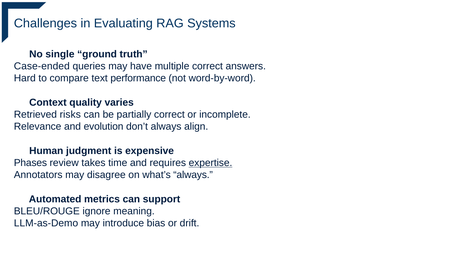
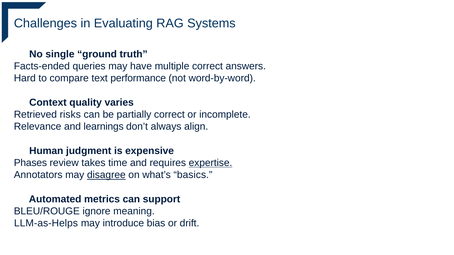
Case-ended: Case-ended -> Facts-ended (42, 66)
evolution: evolution -> learnings (104, 127)
disagree underline: none -> present (106, 175)
what’s always: always -> basics (193, 175)
LLM-as-Demo: LLM-as-Demo -> LLM-as-Helps (46, 224)
